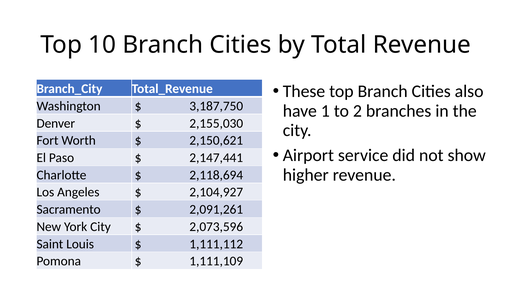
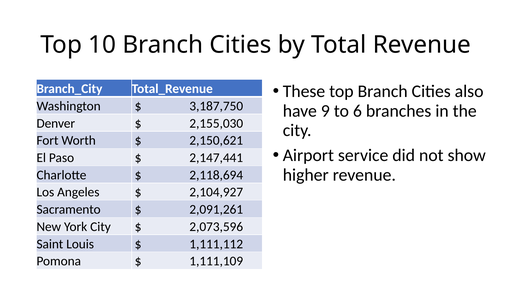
1: 1 -> 9 (325, 111)
2: 2 -> 6 (357, 111)
